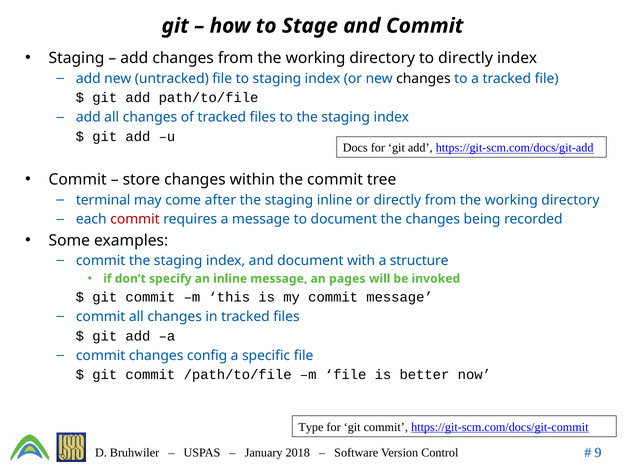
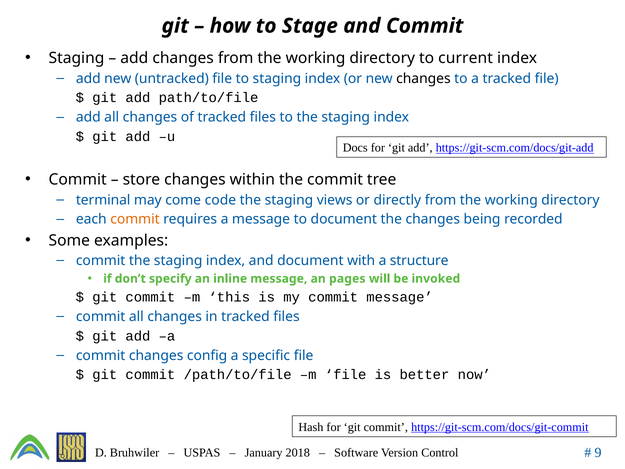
to directly: directly -> current (466, 58)
after: after -> code (220, 200)
staging inline: inline -> views (335, 200)
commit colour: red -> orange (135, 219)
Type: Type -> Hash (311, 427)
